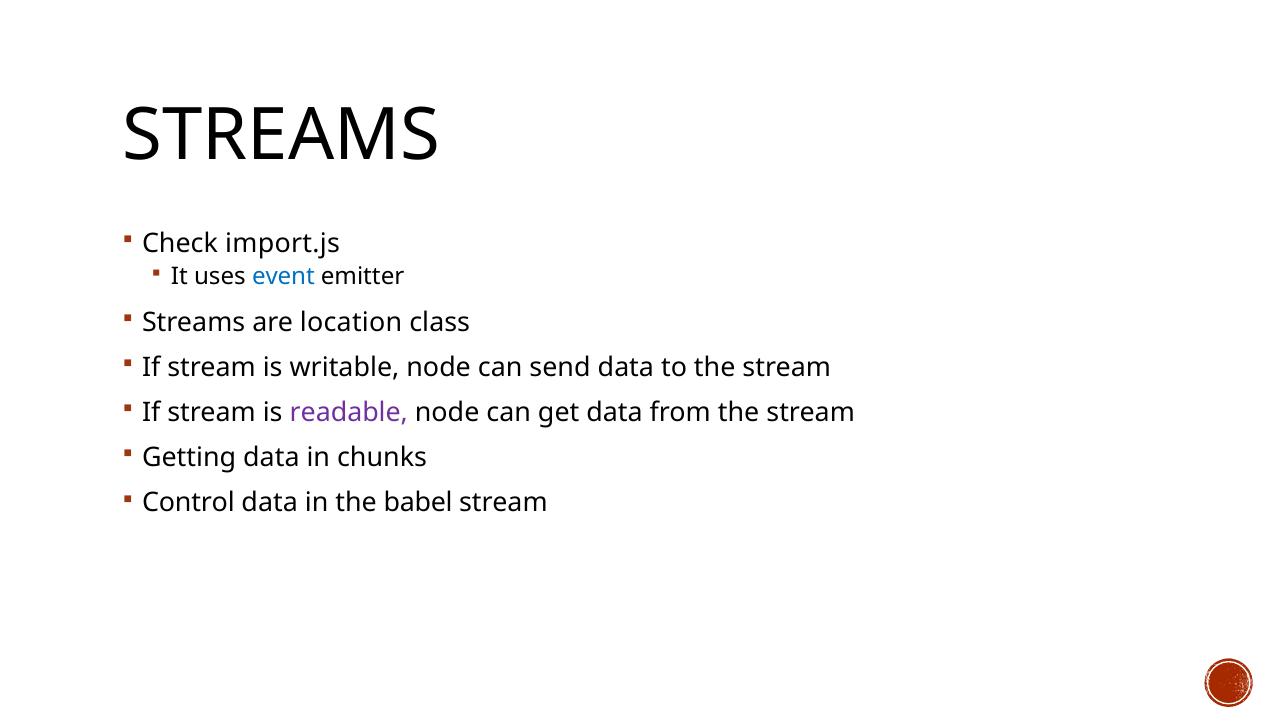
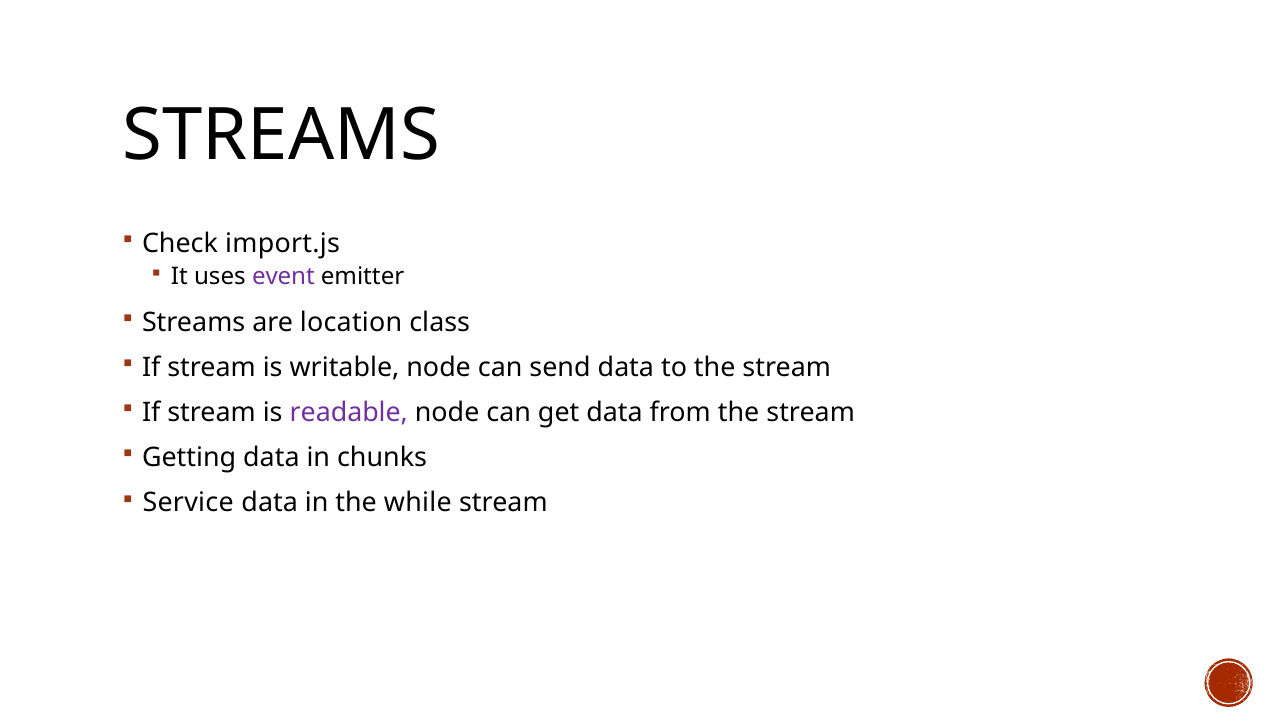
event colour: blue -> purple (283, 276)
Control: Control -> Service (188, 503)
babel: babel -> while (418, 503)
